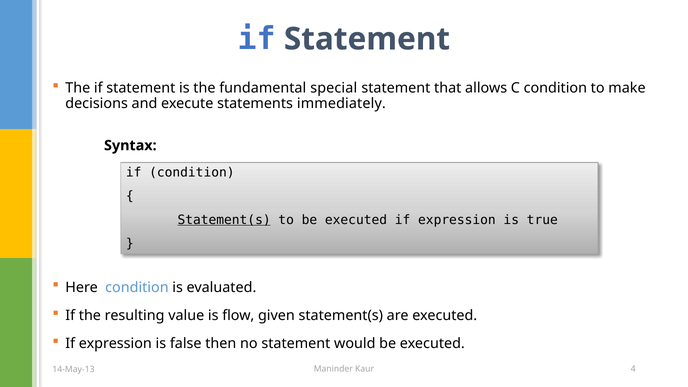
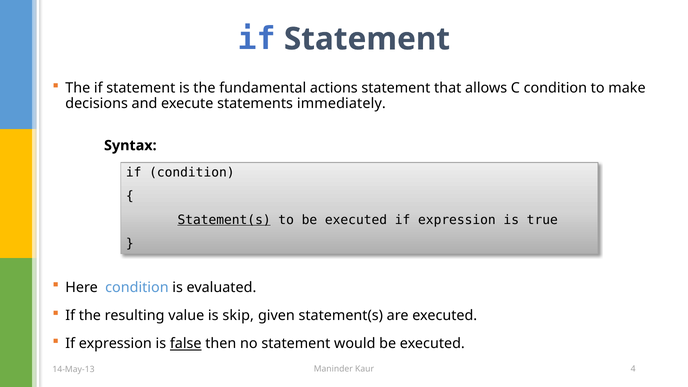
special: special -> actions (334, 88)
flow: flow -> skip (238, 316)
false underline: none -> present (186, 344)
